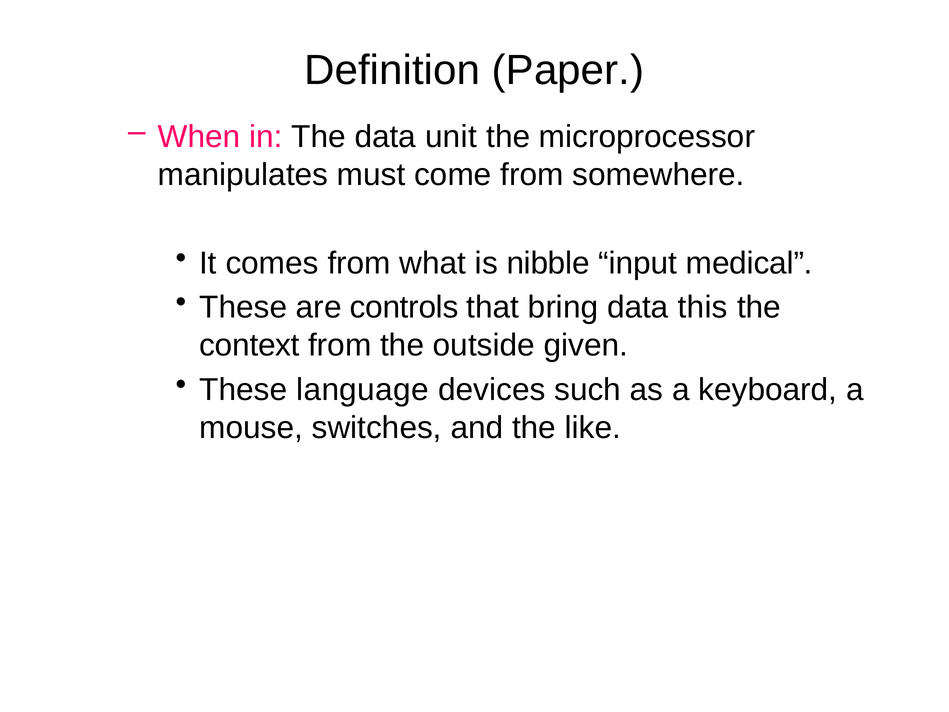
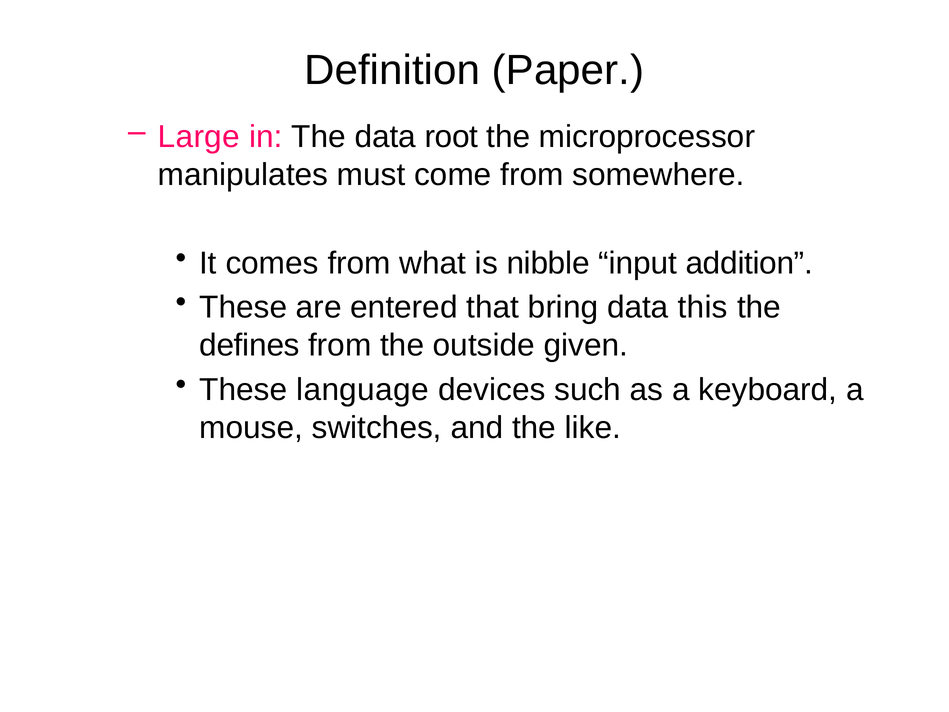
When: When -> Large (199, 137)
unit: unit -> root (451, 137)
medical: medical -> addition (749, 263)
controls: controls -> entered (404, 307)
context: context -> defines (249, 345)
